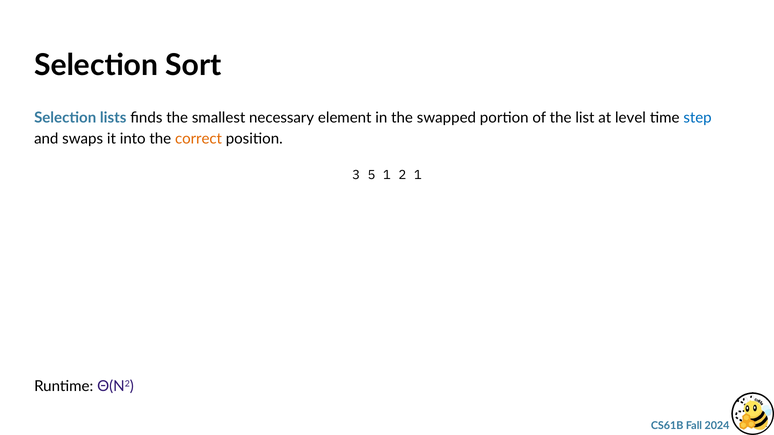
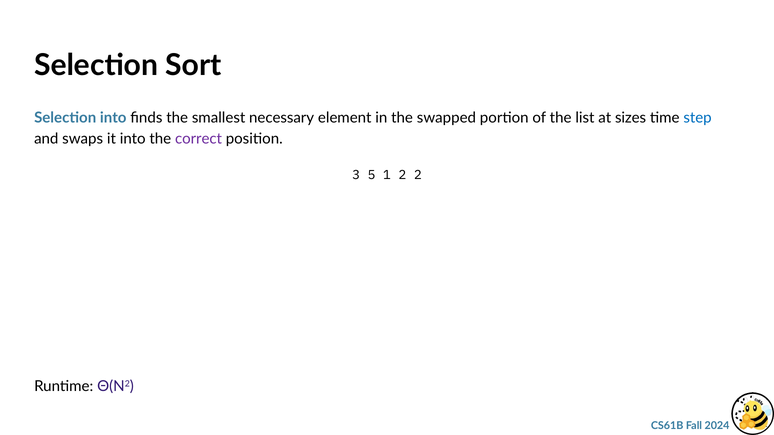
Selection lists: lists -> into (113, 118)
level: level -> sizes (631, 118)
correct colour: orange -> purple (199, 139)
2 1: 1 -> 2 (418, 175)
